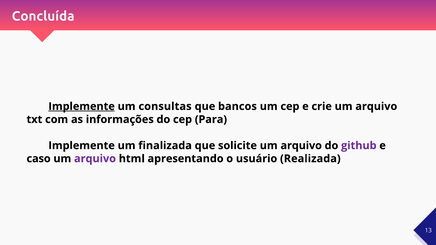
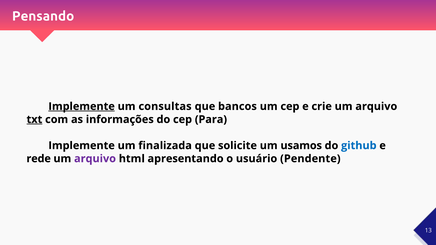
Concluída: Concluída -> Pensando (43, 16)
txt underline: none -> present (34, 120)
solicite um arquivo: arquivo -> usamos (301, 146)
github colour: purple -> blue (359, 146)
caso: caso -> rede (39, 159)
Realizada: Realizada -> Pendente (310, 159)
